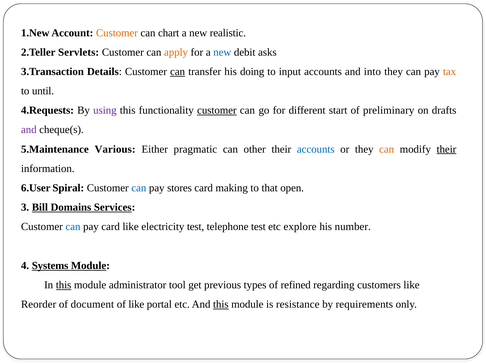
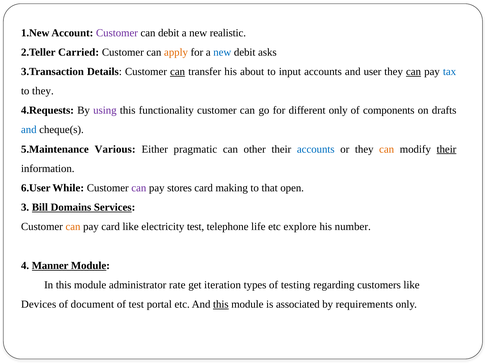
Customer colour: orange -> purple (117, 33)
can chart: chart -> debit (169, 33)
Servlets: Servlets -> Carried (79, 52)
doing: doing -> about (252, 72)
into: into -> user (373, 72)
can underline: none -> present (414, 72)
tax colour: orange -> blue (450, 72)
to until: until -> they (43, 91)
customer underline: present -> none (217, 111)
different start: start -> only (338, 111)
preliminary: preliminary -> components (389, 111)
and colour: purple -> blue (29, 130)
Spiral: Spiral -> While (68, 188)
can colour: blue -> purple (139, 188)
can colour: blue -> orange (73, 227)
telephone test: test -> life (258, 227)
Systems: Systems -> Manner (50, 266)
this underline: present -> none (64, 285)
tool: tool -> rate (177, 285)
previous: previous -> iteration (223, 285)
refined: refined -> testing (296, 285)
Reorder: Reorder -> Devices (39, 305)
of like: like -> test (136, 305)
resistance: resistance -> associated (298, 305)
